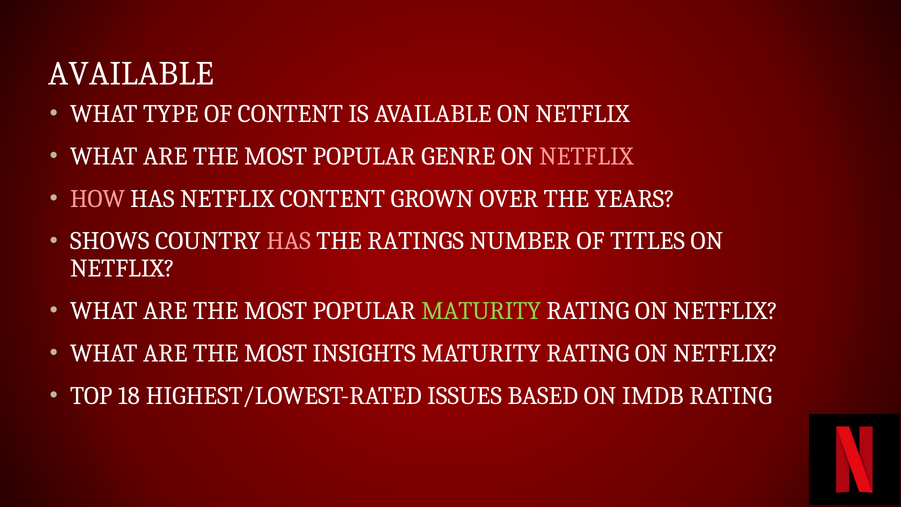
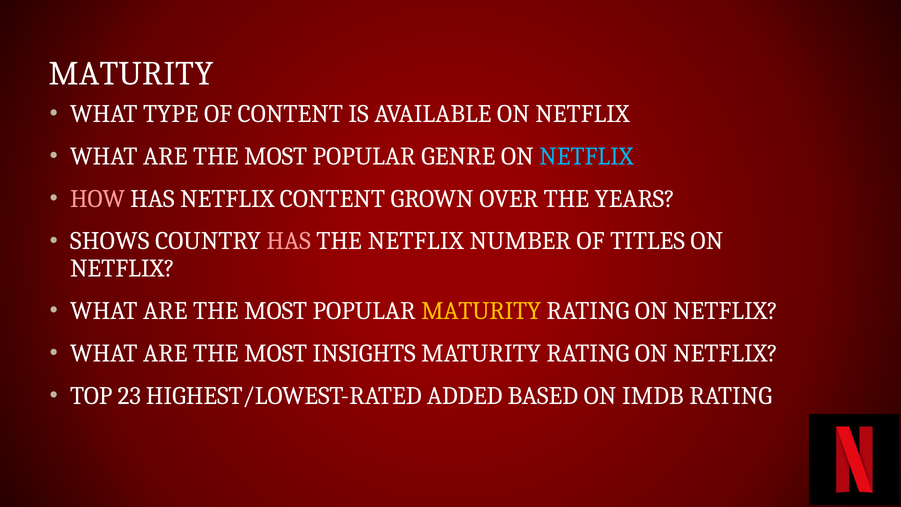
AVAILABLE: AVAILABLE -> MATURITY (131, 74)
NETFLIX colour: pink -> light blue (586, 156)
THE RATINGS: RATINGS -> NETFLIX (416, 241)
MATURITY colour: light green -> yellow (481, 311)
18: 18 -> 23 (129, 396)
ISSUES: ISSUES -> ADDED (465, 396)
